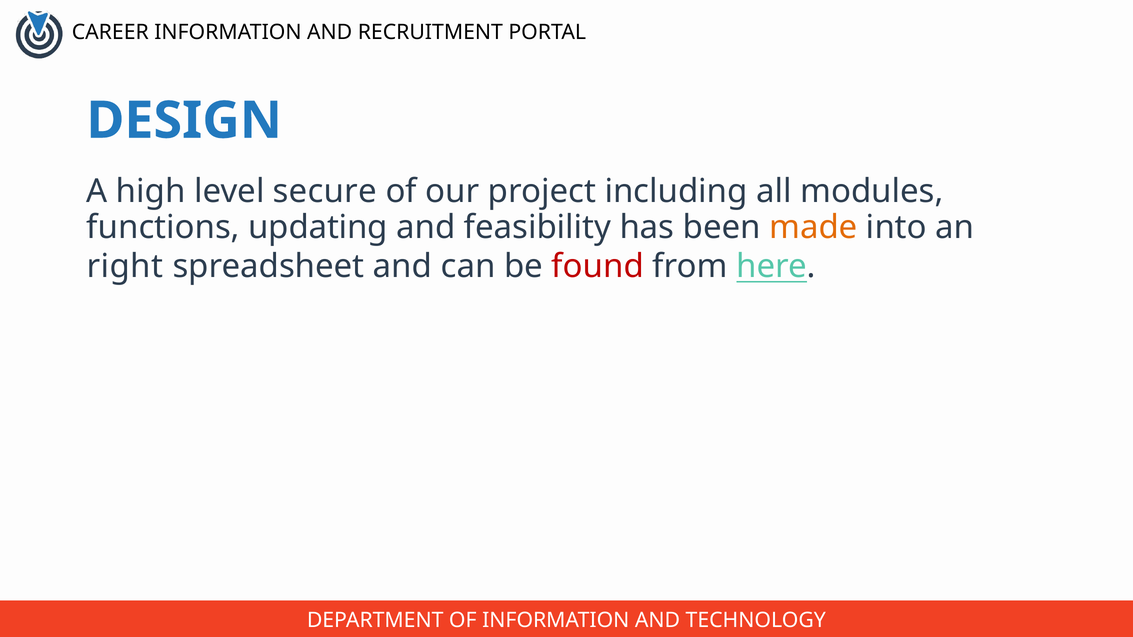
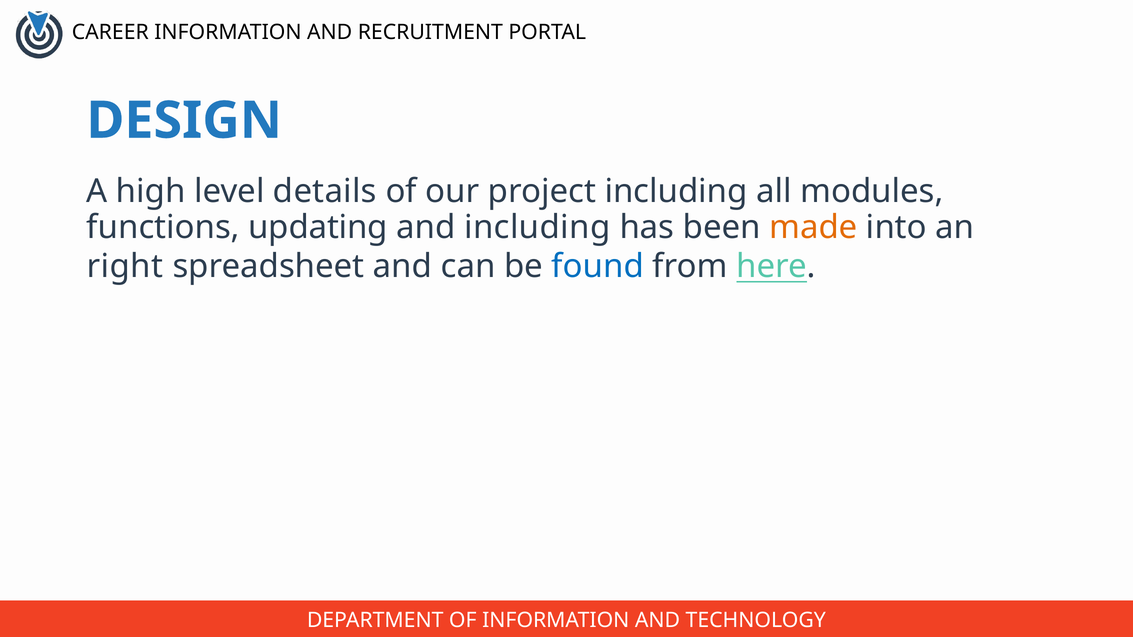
secure: secure -> details (325, 192)
and feasibility: feasibility -> including (537, 227)
found colour: red -> blue (598, 267)
